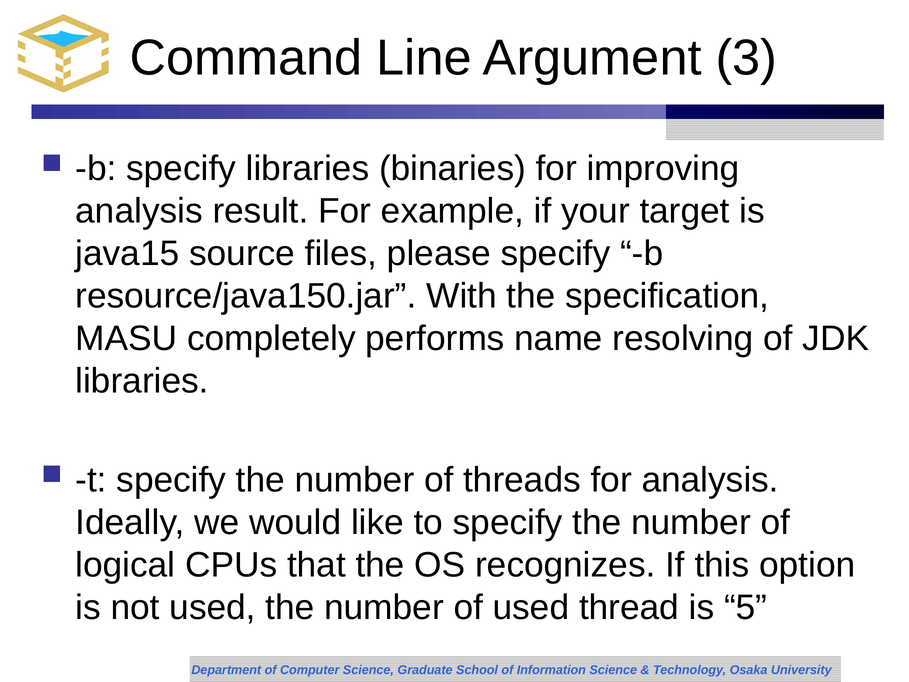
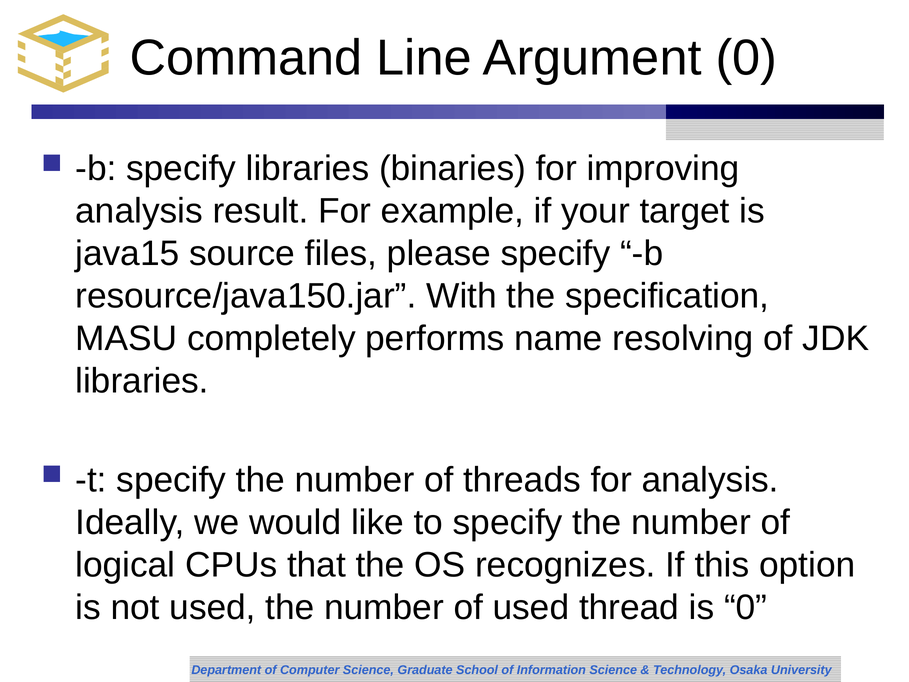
Argument 3: 3 -> 0 (746, 58)
is 5: 5 -> 0 (746, 607)
